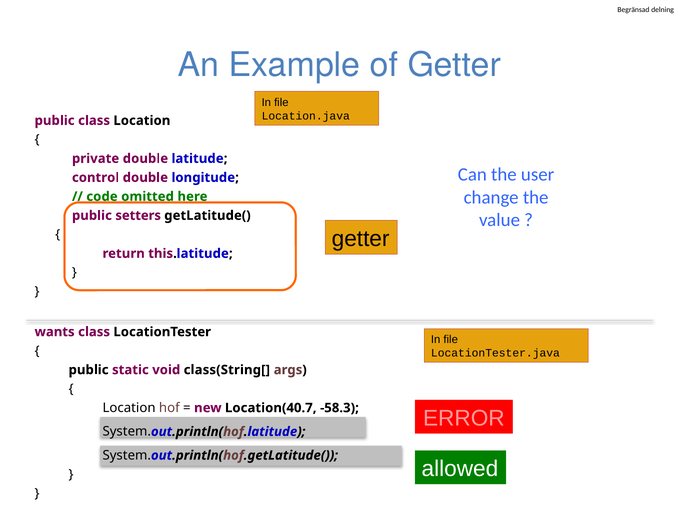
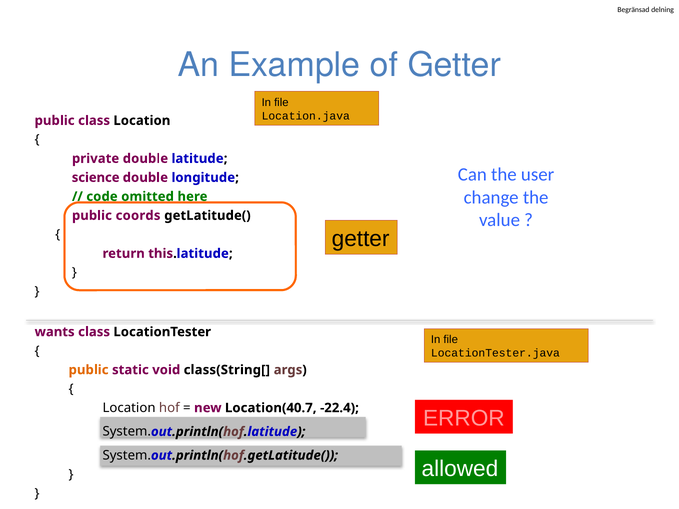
control: control -> science (96, 178)
setters: setters -> coords (138, 216)
public colour: black -> orange (89, 370)
-58.3: -58.3 -> -22.4 (339, 408)
